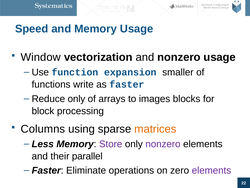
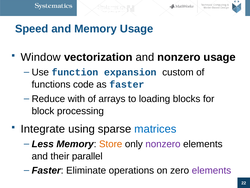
smaller: smaller -> custom (178, 72)
write: write -> code (83, 84)
Reduce only: only -> with (76, 99)
images: images -> loading (155, 99)
Columns: Columns -> Integrate (43, 129)
matrices colour: orange -> blue (155, 129)
Store colour: purple -> orange (111, 144)
